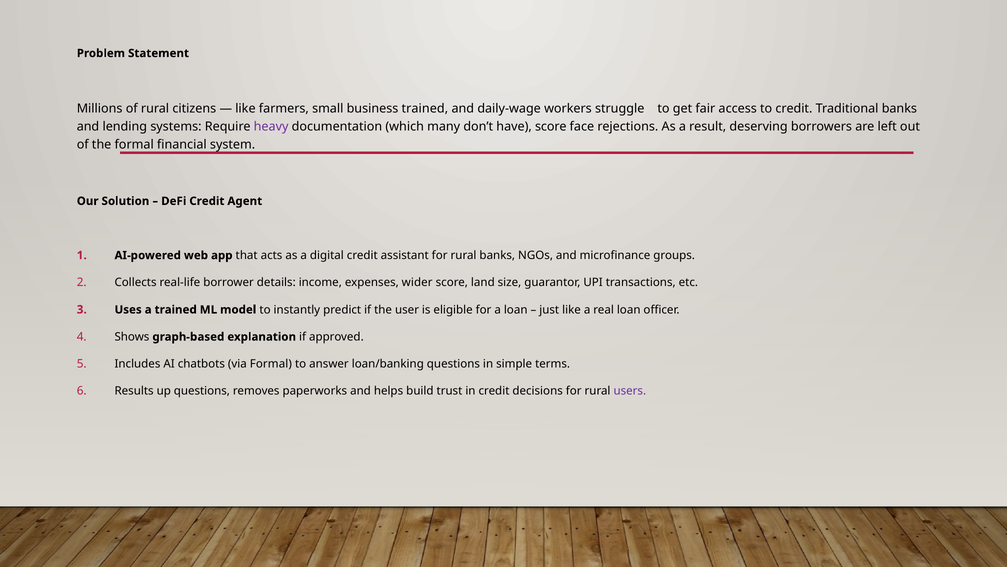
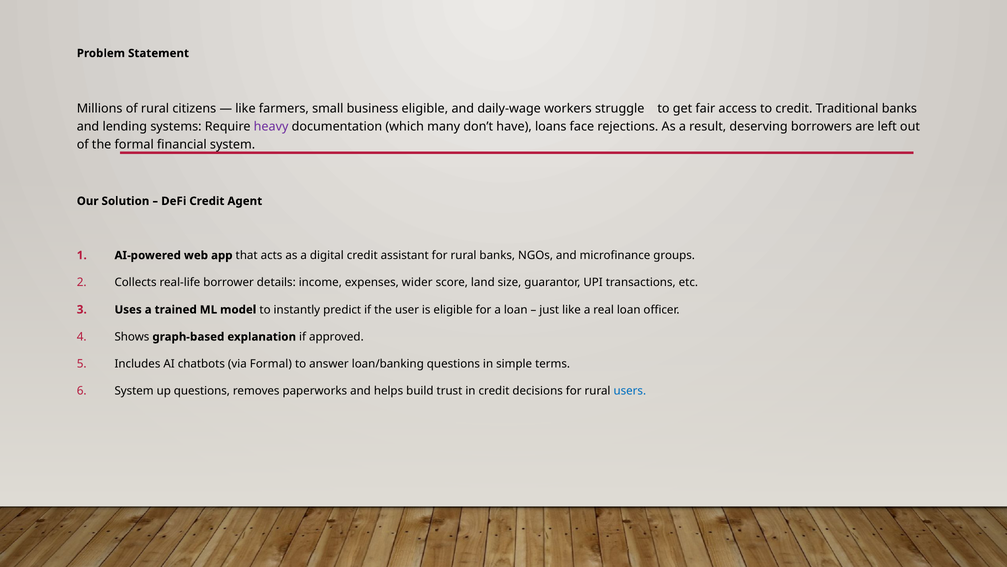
business trained: trained -> eligible (425, 108)
have score: score -> loans (551, 127)
Results: Results -> System (134, 391)
users colour: purple -> blue (630, 391)
